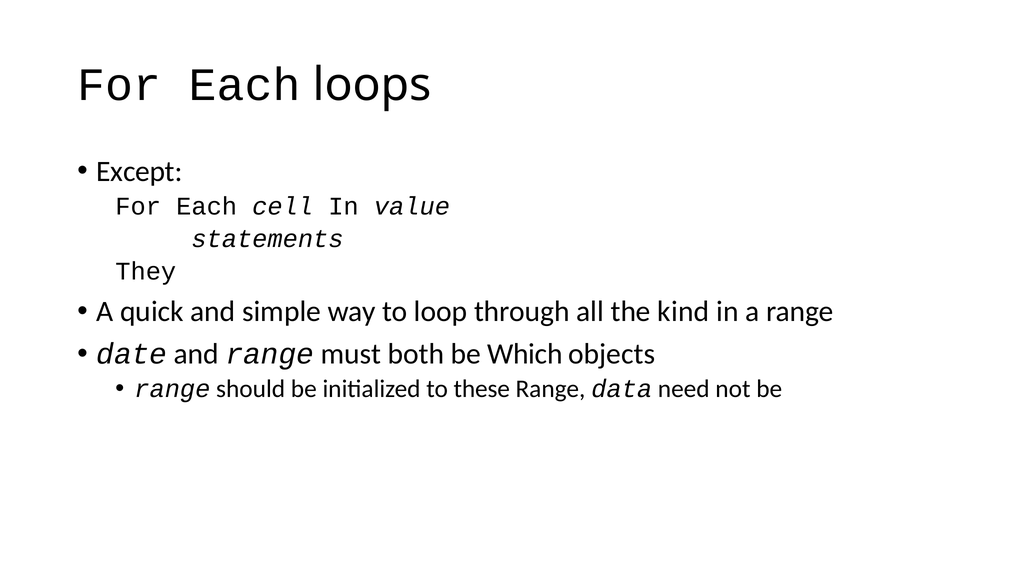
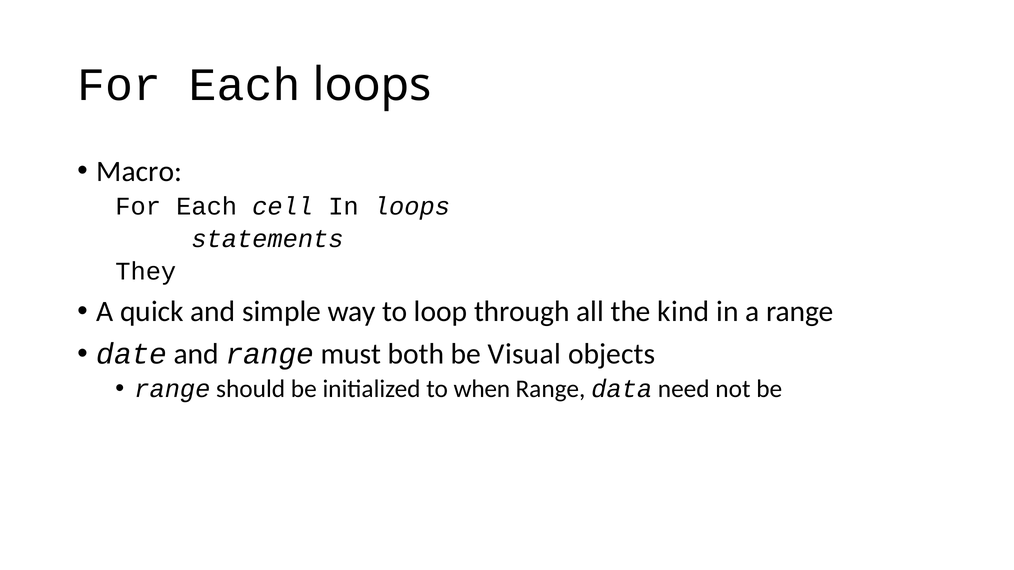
Except: Except -> Macro (139, 171)
In value: value -> loops (412, 206)
Which: Which -> Visual (525, 354)
these: these -> when (482, 389)
